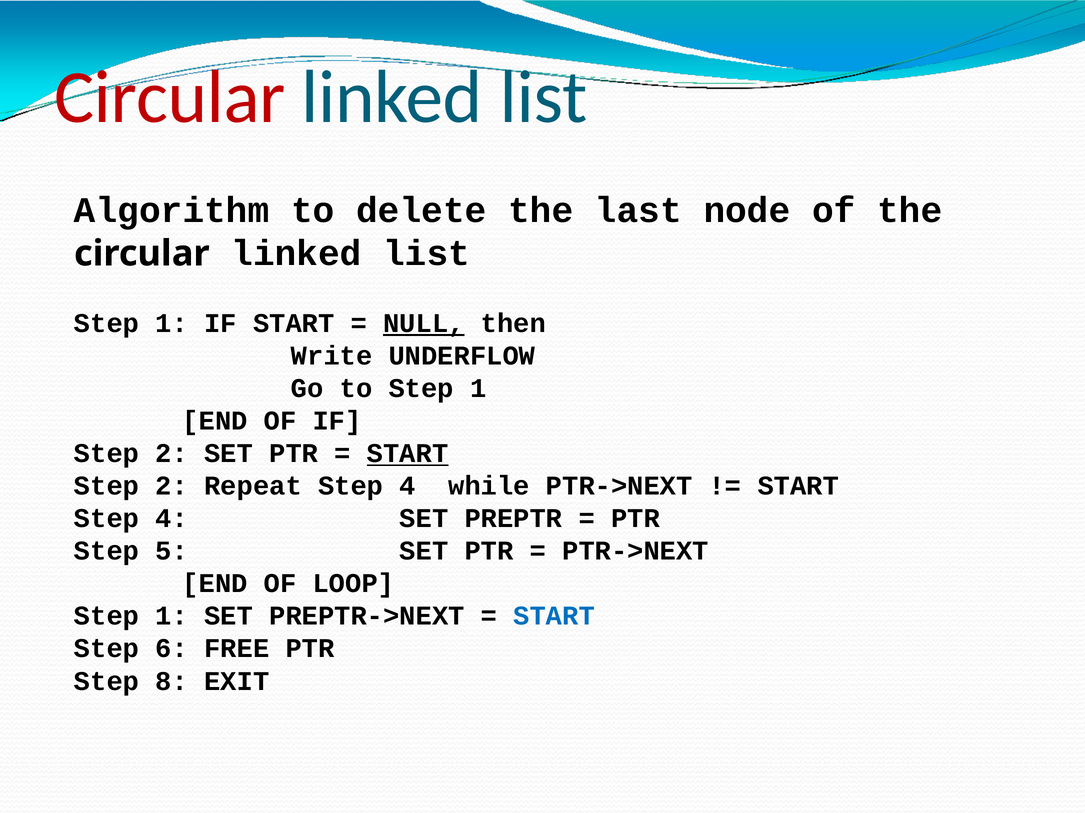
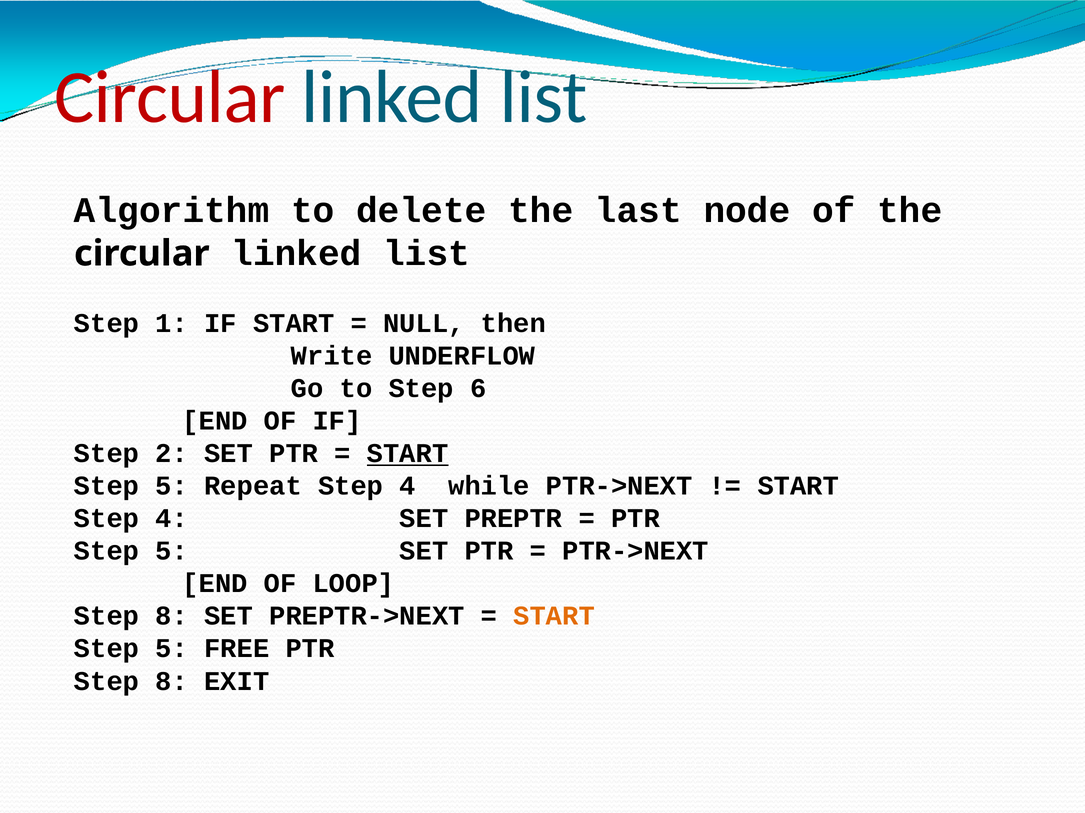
NULL underline: present -> none (424, 324)
to Step 1: 1 -> 6 (478, 389)
2: 2 -> 5 (172, 486)
1: 1 -> 8 (172, 617)
START colour: blue -> orange (554, 617)
6: 6 -> 5 (172, 649)
